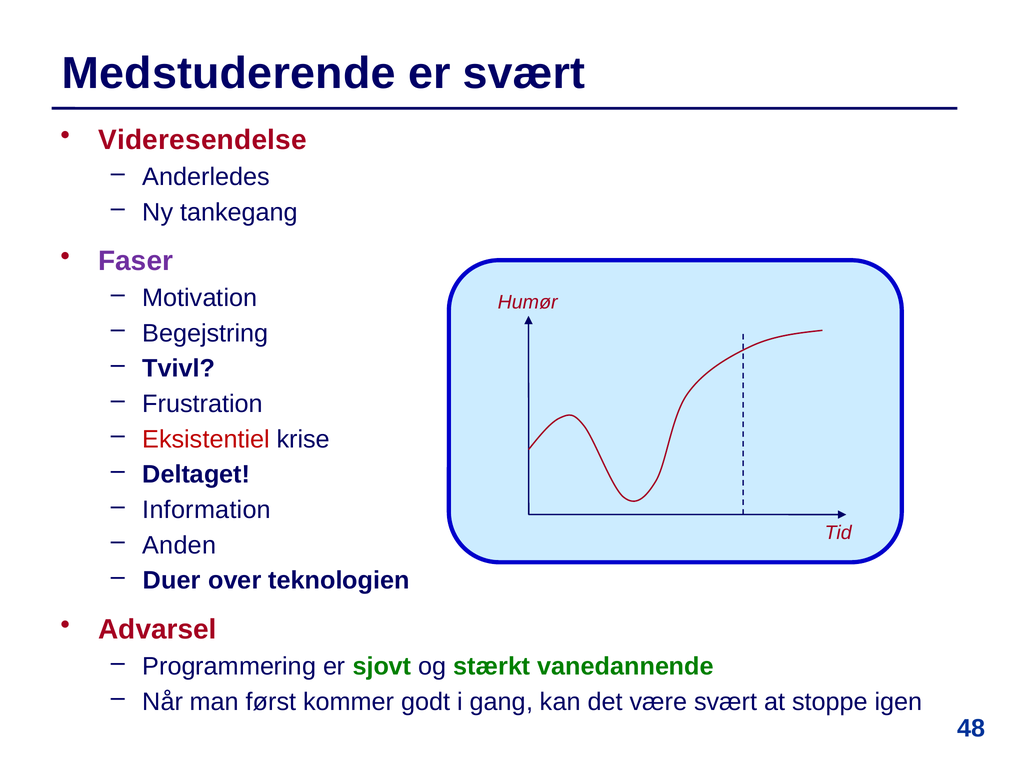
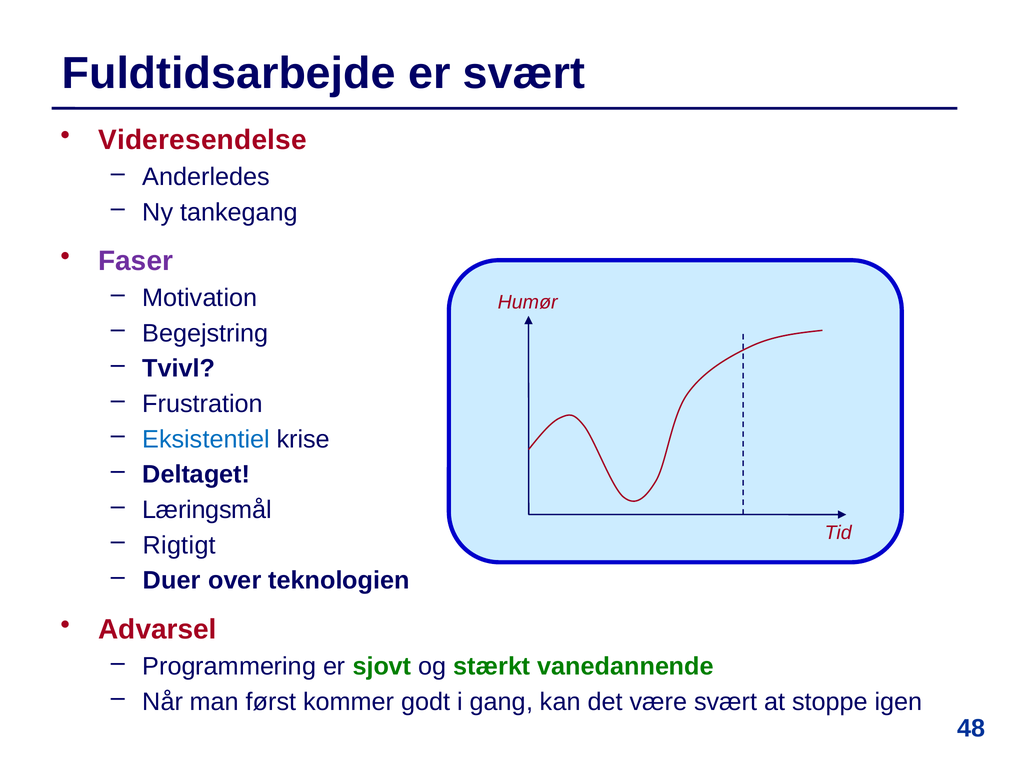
Medstuderende: Medstuderende -> Fuldtidsarbejde (229, 74)
Eksistentiel colour: red -> blue (206, 439)
Information: Information -> Læringsmål (207, 510)
Anden: Anden -> Rigtigt (179, 545)
